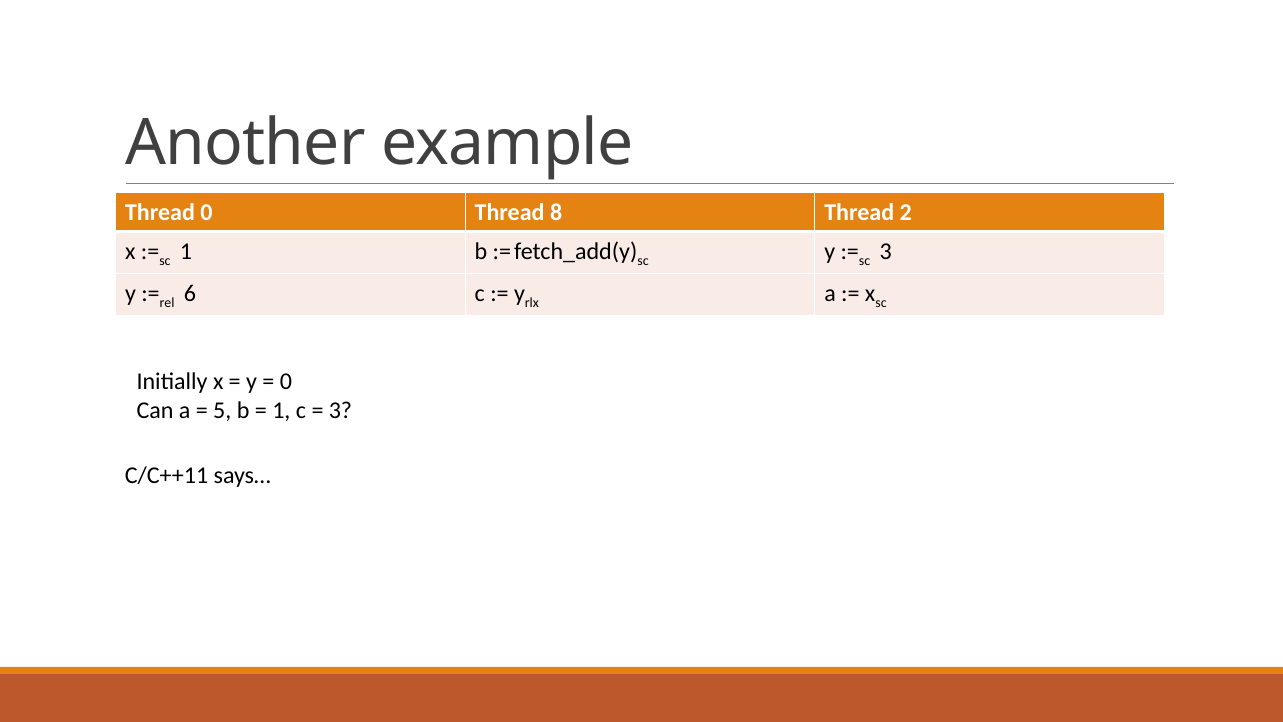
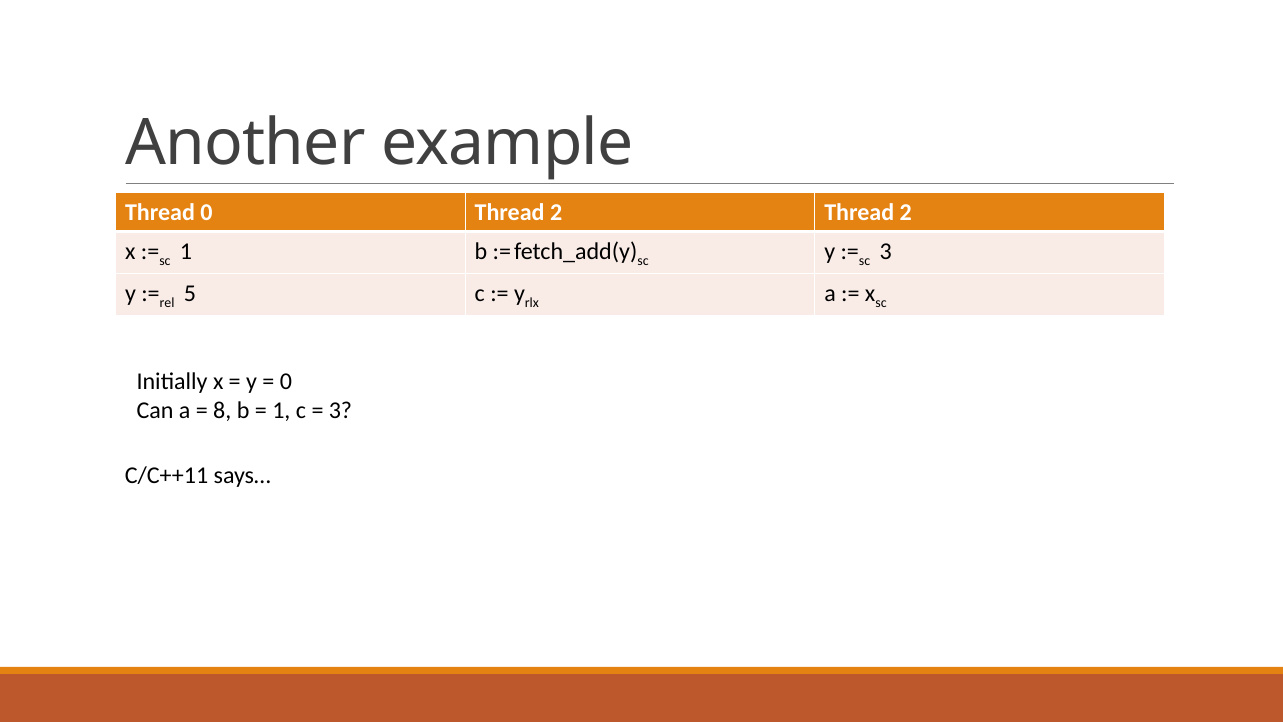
0 Thread 8: 8 -> 2 (556, 212)
6: 6 -> 5 (190, 293)
5: 5 -> 8 (222, 411)
